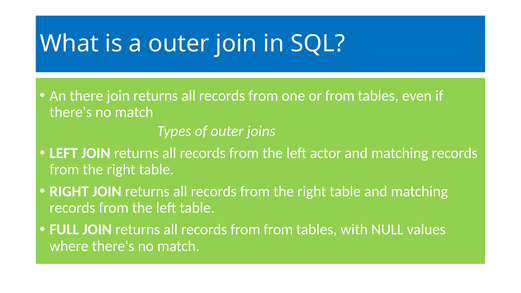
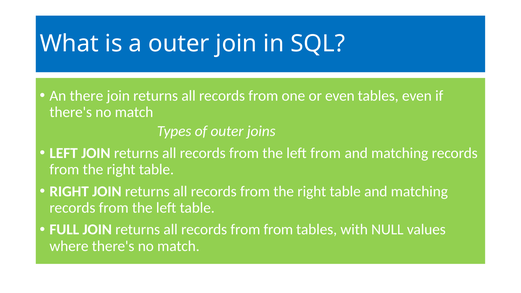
or from: from -> even (340, 96)
left actor: actor -> from (326, 153)
